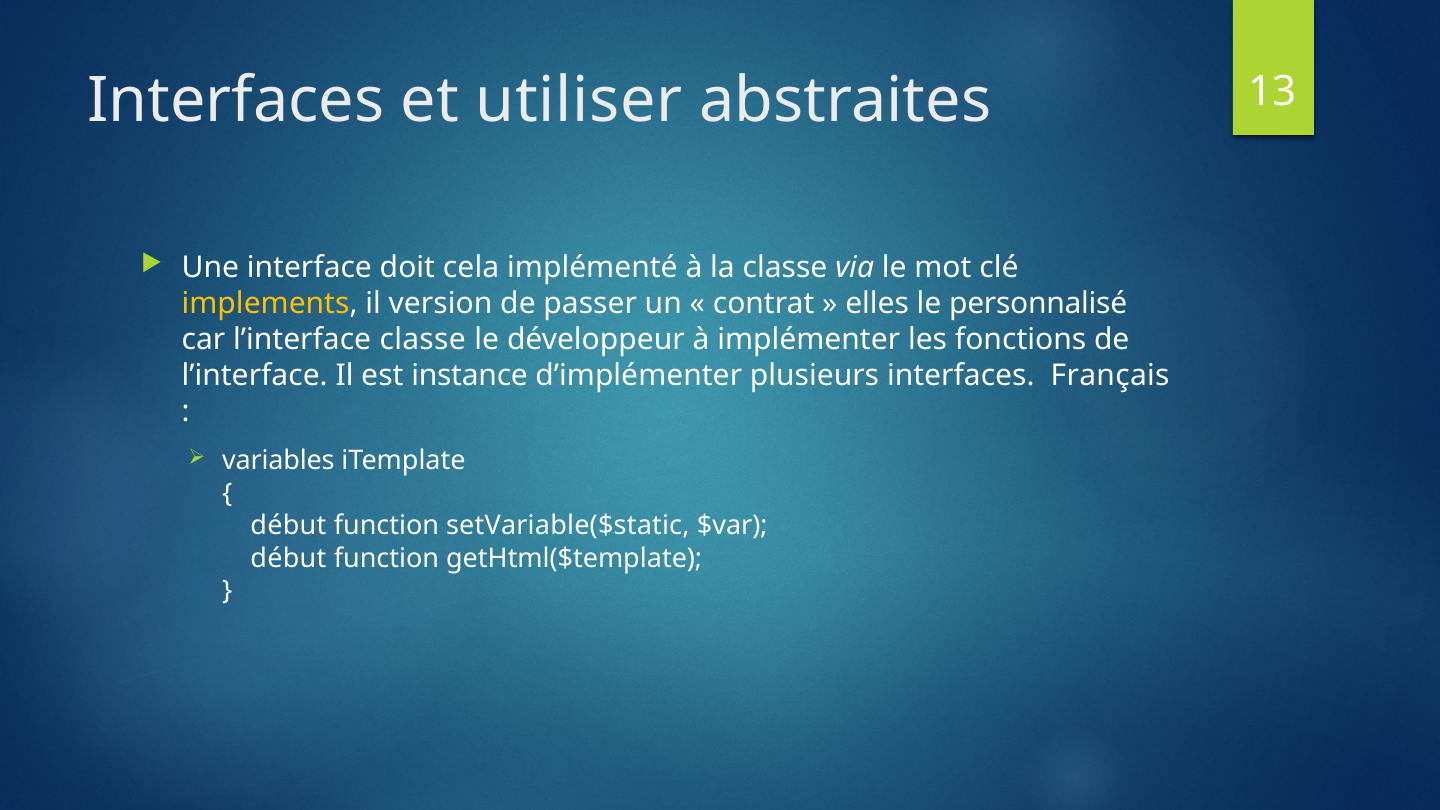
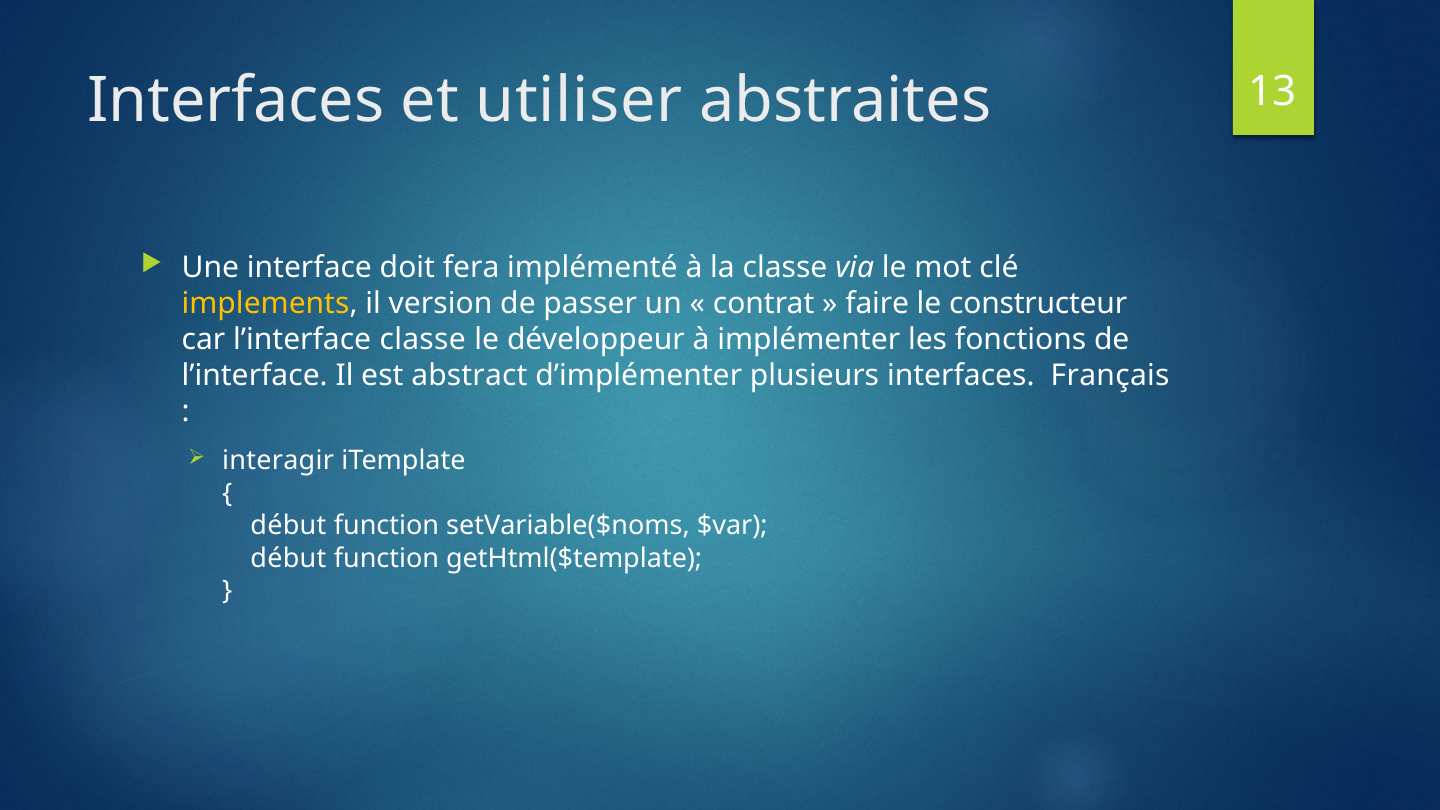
cela: cela -> fera (471, 268)
elles: elles -> faire (877, 304)
personnalisé: personnalisé -> constructeur (1038, 304)
instance: instance -> abstract (469, 376)
variables: variables -> interagir (278, 461)
setVariable($static: setVariable($static -> setVariable($noms (568, 526)
